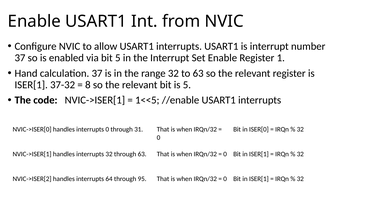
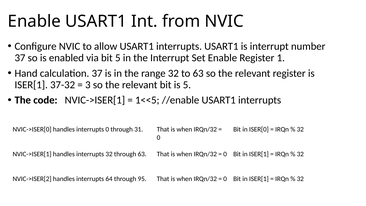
8: 8 -> 3 (88, 85)
